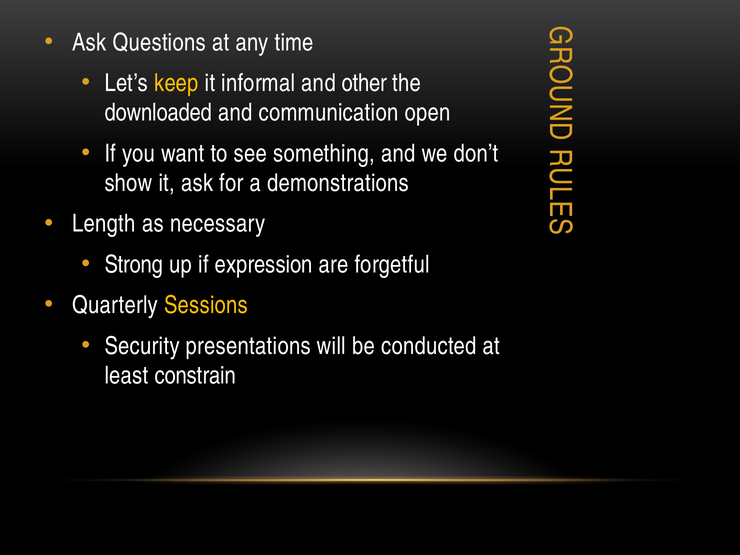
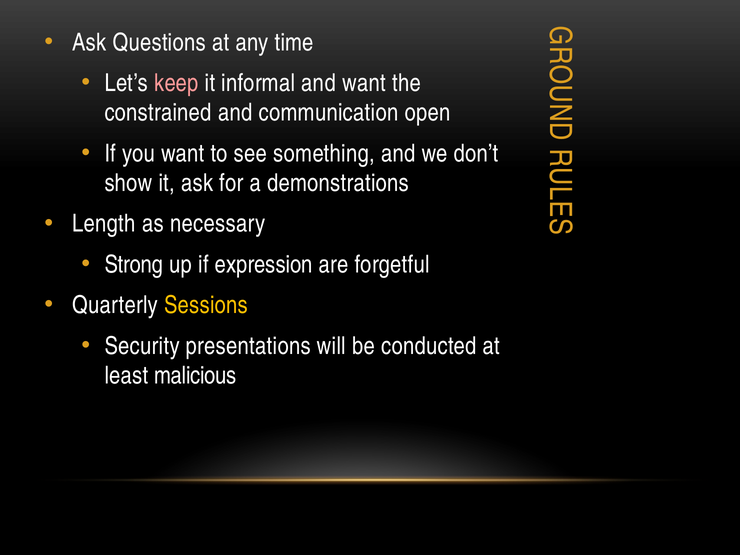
keep colour: yellow -> pink (176, 83)
and other: other -> want (364, 83)
downloaded: downloaded -> constrained (158, 113)
constrain: constrain -> malicious (195, 375)
